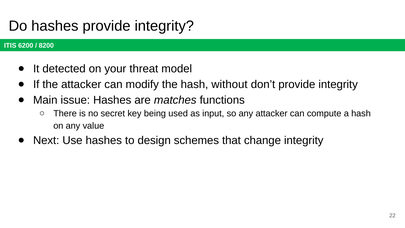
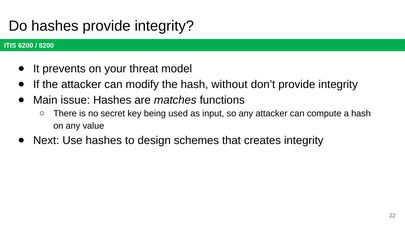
detected: detected -> prevents (64, 69)
change: change -> creates (262, 140)
